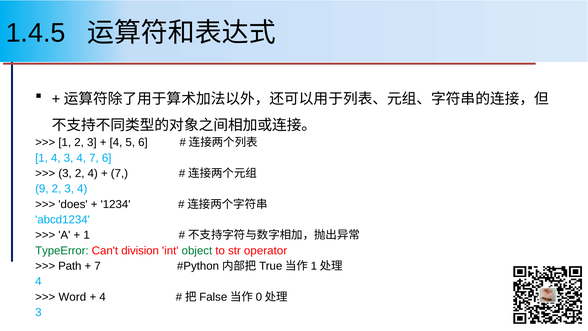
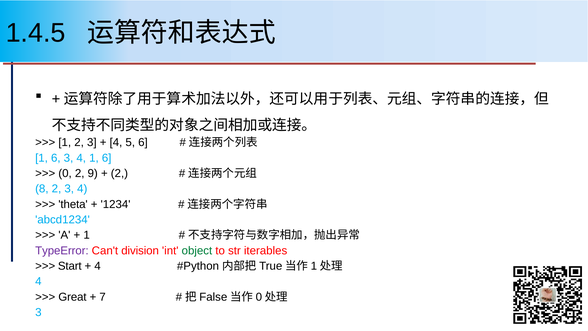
4: 4 -> 6 (56, 158)
4 7: 7 -> 1 (94, 158)
3: 3 -> 0 (65, 173)
2 4: 4 -> 9 (93, 173)
7: 7 -> 2 (119, 173)
9: 9 -> 8 (42, 189)
does: does -> theta (73, 204)
TypeError colour: green -> purple (62, 250)
operator: operator -> iterables (266, 250)
Path: Path -> Start (70, 266)
7: 7 -> 4 (98, 266)
Word: Word -> Great (72, 297)
4: 4 -> 7 (103, 297)
